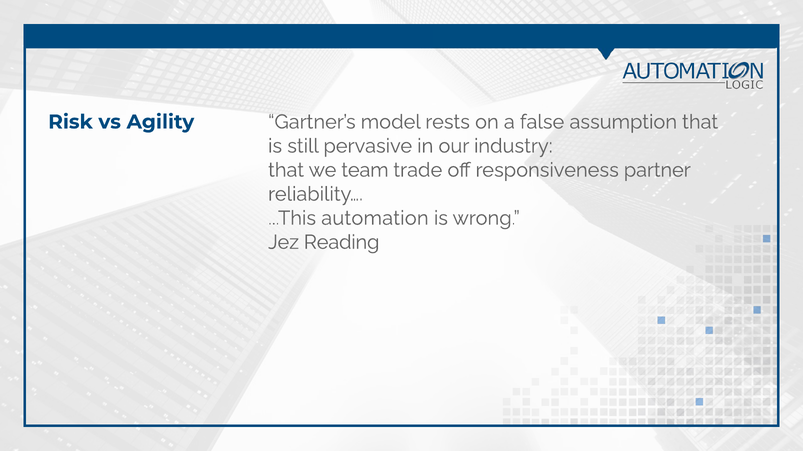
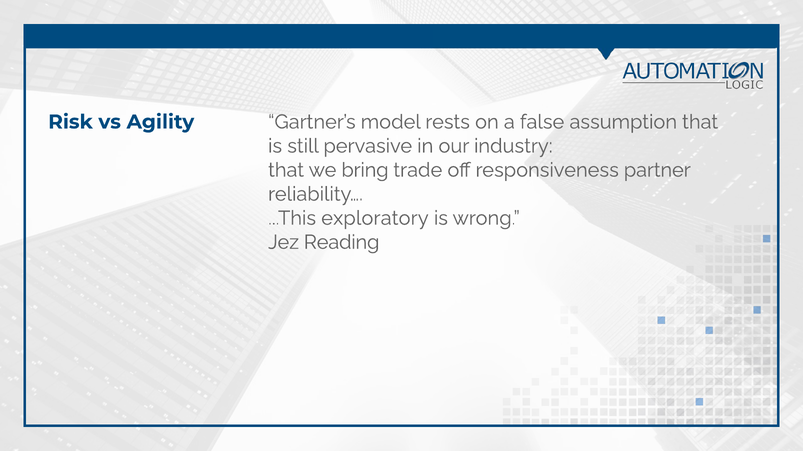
team: team -> bring (365, 170)
automation: automation -> exploratory (375, 218)
